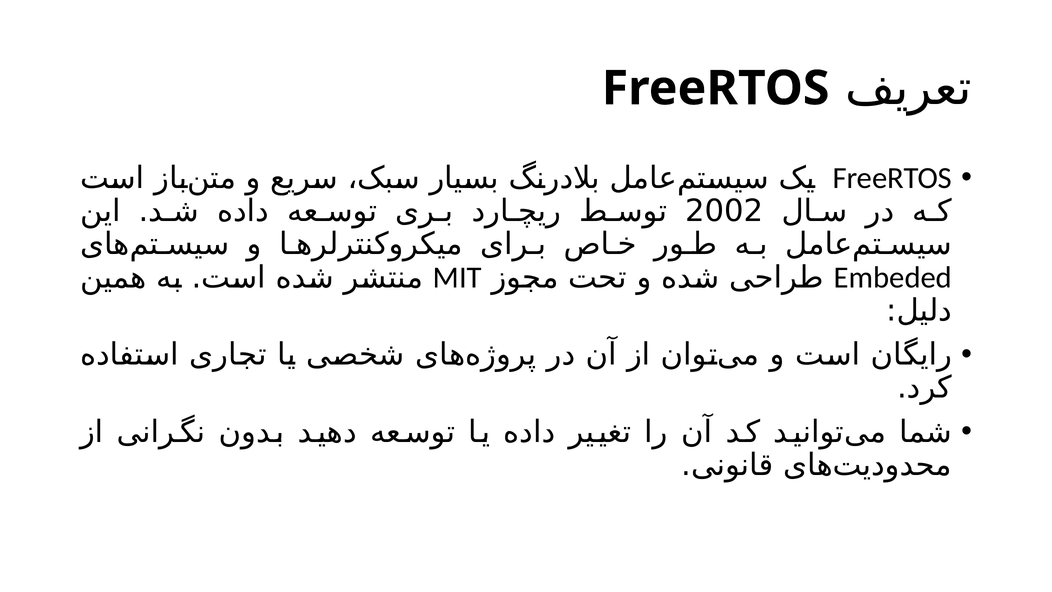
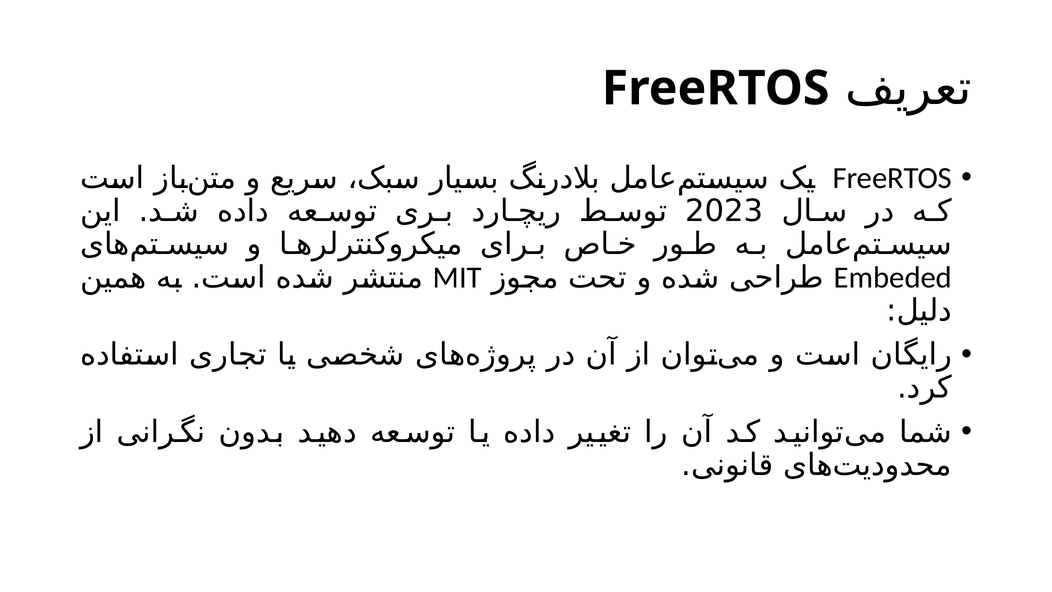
2002: 2002 -> 2023 (724, 211)
